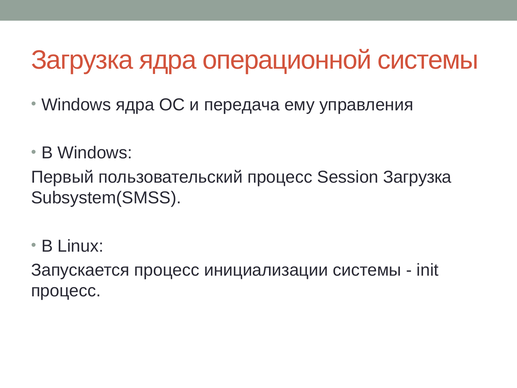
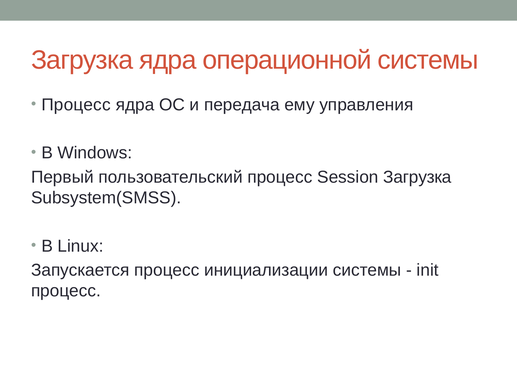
Windows: Windows -> Процесс (76, 105)
